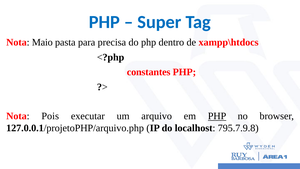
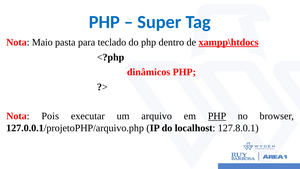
precisa: precisa -> teclado (112, 42)
xampp\htdocs underline: none -> present (229, 42)
constantes: constantes -> dinâmicos (149, 72)
795.7.9.8: 795.7.9.8 -> 127.8.0.1 (238, 128)
